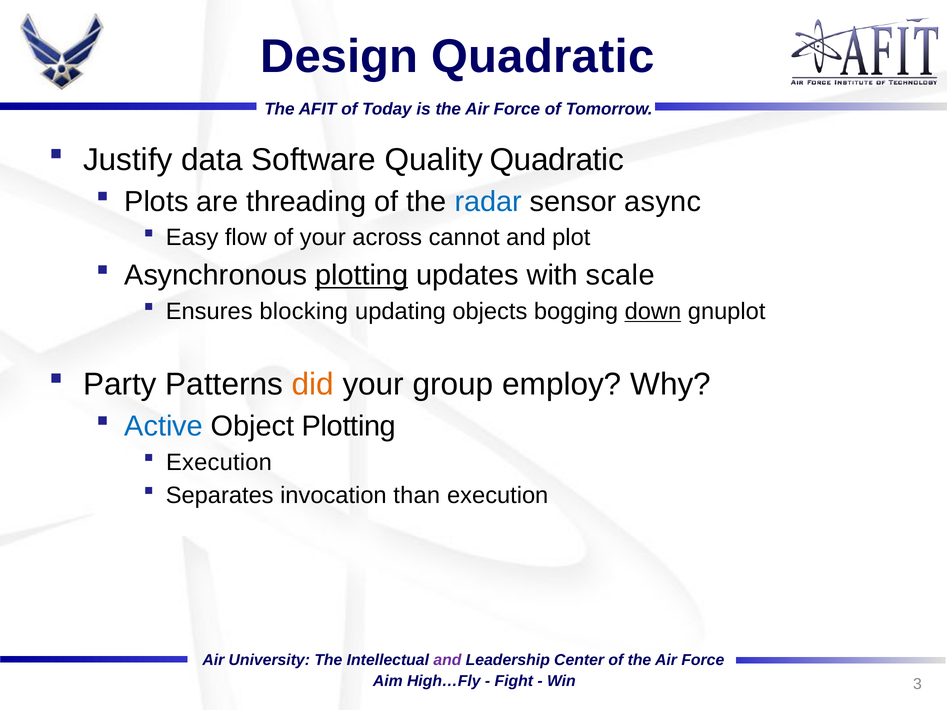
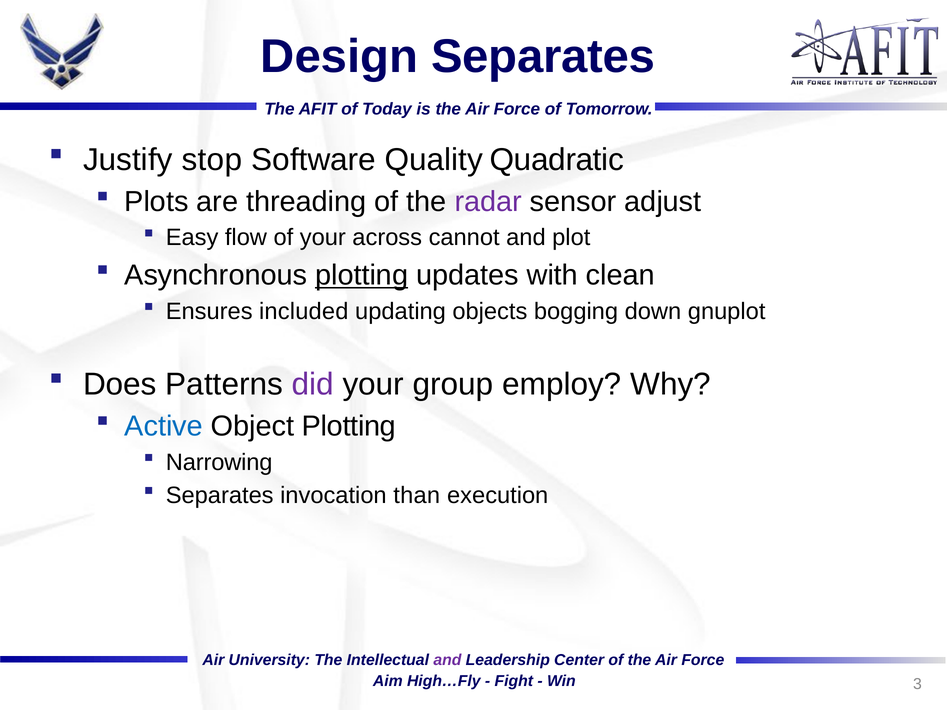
Design Quadratic: Quadratic -> Separates (543, 57)
data: data -> stop (212, 160)
radar colour: blue -> purple (488, 202)
async: async -> adjust (663, 202)
scale: scale -> clean (620, 275)
blocking: blocking -> included (304, 311)
down underline: present -> none (653, 311)
Party: Party -> Does (120, 385)
did colour: orange -> purple (313, 385)
Execution: Execution -> Narrowing (219, 462)
